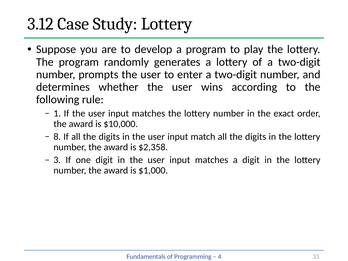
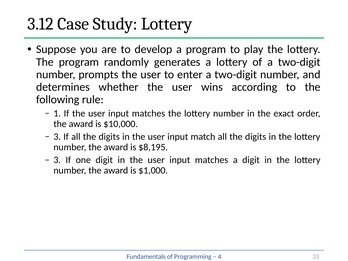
8: 8 -> 3 (57, 137)
$2,358: $2,358 -> $8,195 (153, 147)
